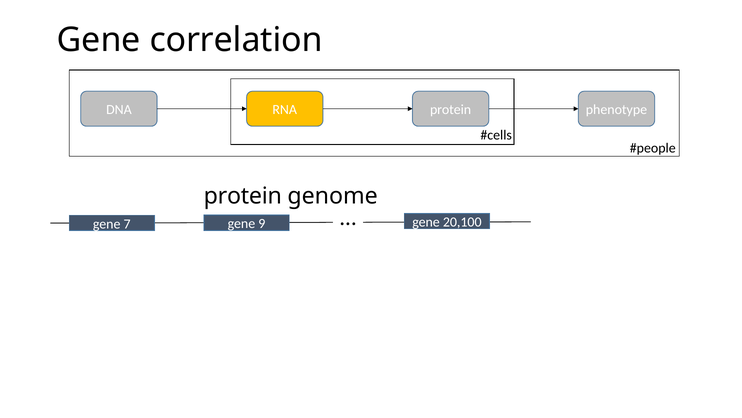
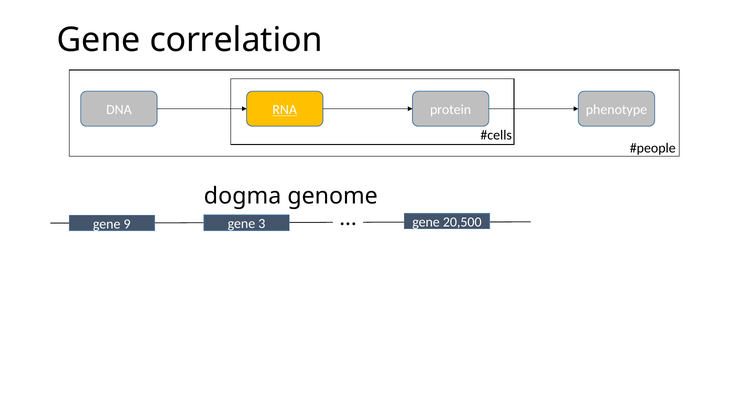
RNA underline: none -> present (285, 110)
protein: protein -> dogma (243, 196)
7: 7 -> 9 (127, 224)
9: 9 -> 3 (262, 223)
20,100: 20,100 -> 20,500 (462, 222)
